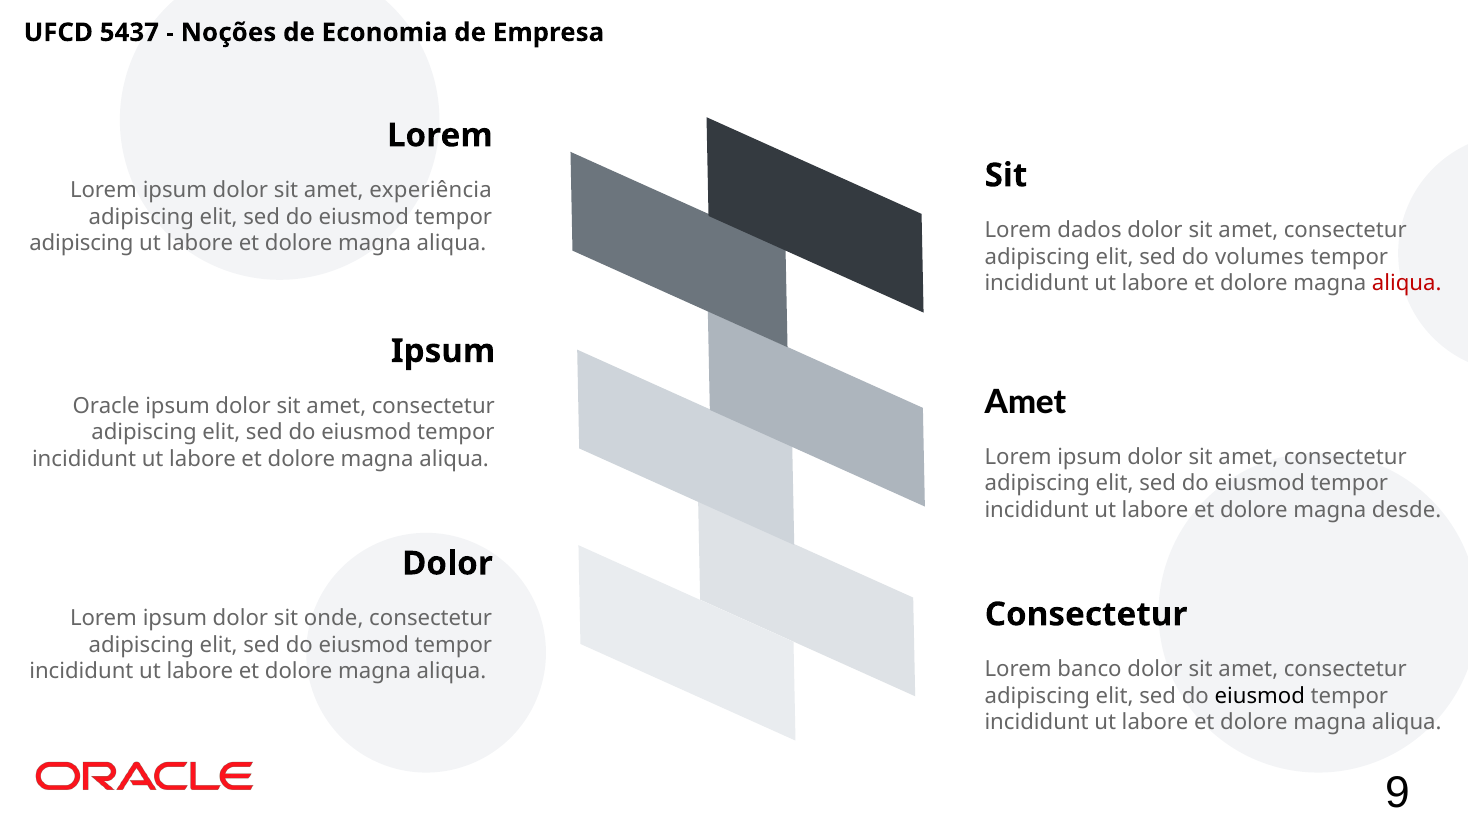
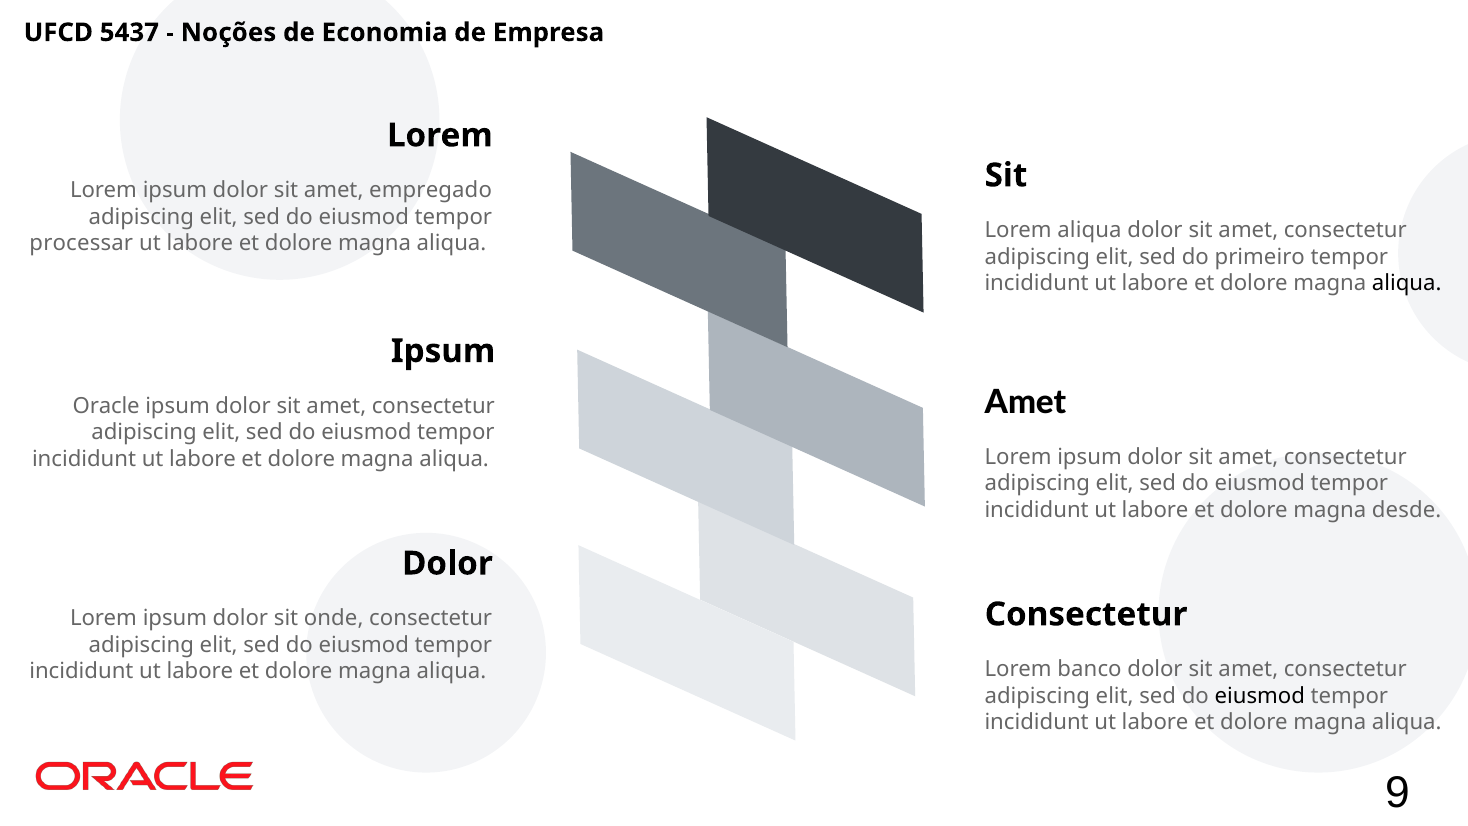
experiência: experiência -> empregado (431, 190)
Lorem dados: dados -> aliqua (1090, 230)
adipiscing: adipiscing -> processar (81, 243)
volumes: volumes -> primeiro (1260, 257)
aliqua colour: red -> black (1407, 283)
